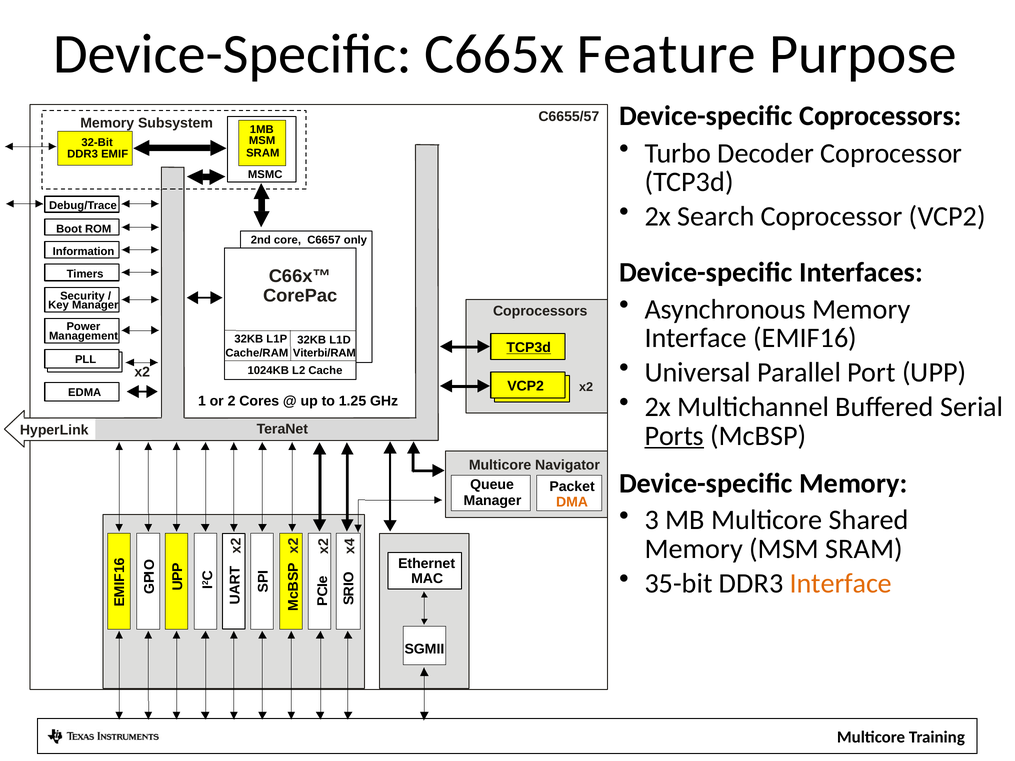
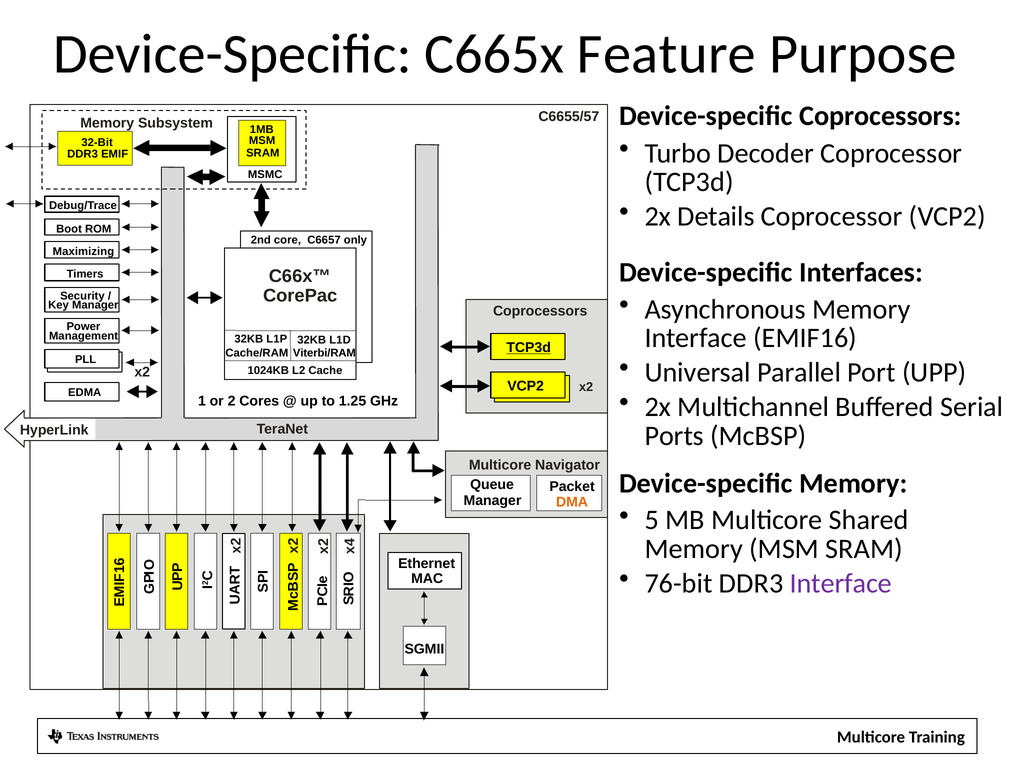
Search: Search -> Details (716, 216)
Information: Information -> Maximizing (83, 252)
Ports underline: present -> none (674, 436)
3: 3 -> 5 (652, 520)
35-bit: 35-bit -> 76-bit (679, 584)
Interface colour: orange -> purple (841, 584)
